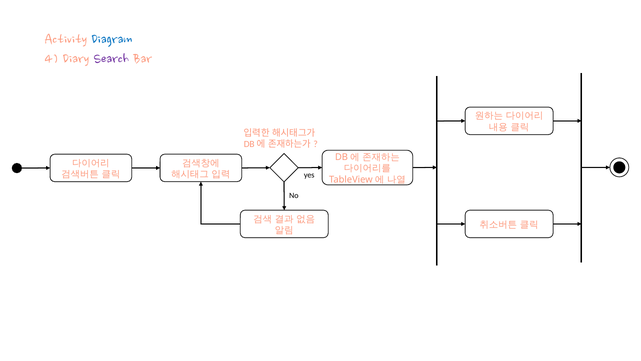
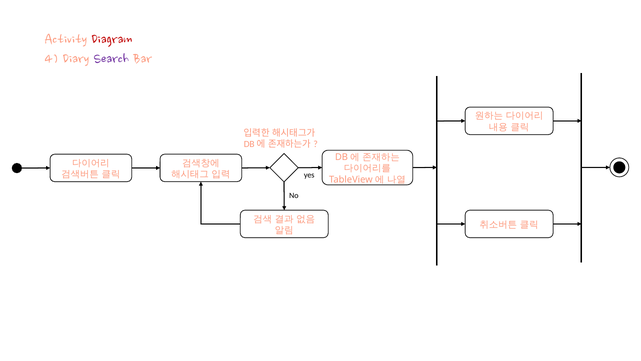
Diagram colour: blue -> red (112, 38)
